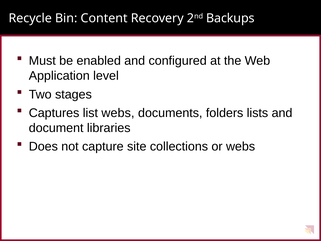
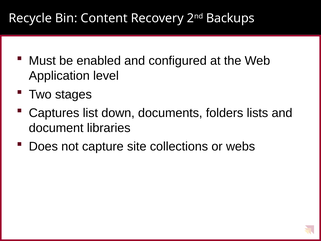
list webs: webs -> down (118, 113)
